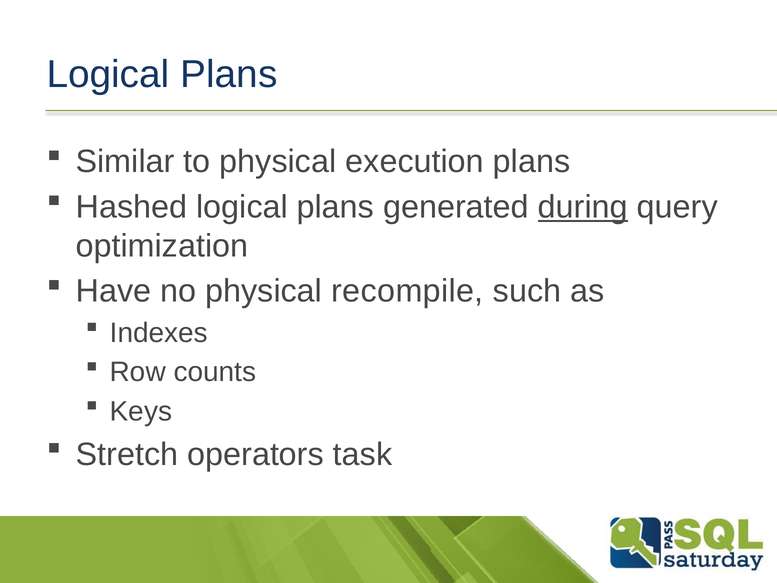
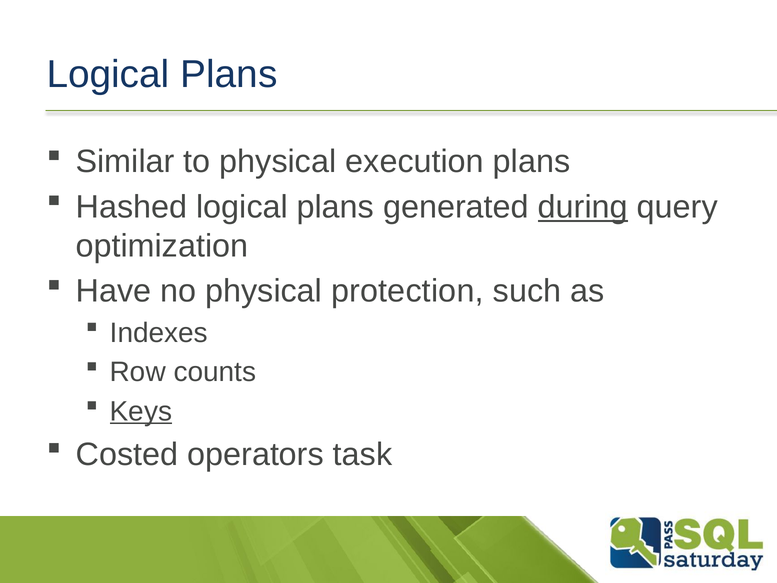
recompile: recompile -> protection (407, 291)
Keys underline: none -> present (141, 411)
Stretch: Stretch -> Costed (127, 454)
